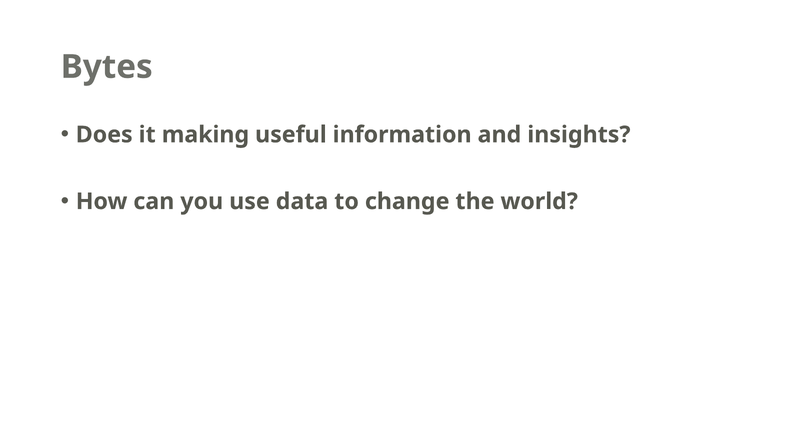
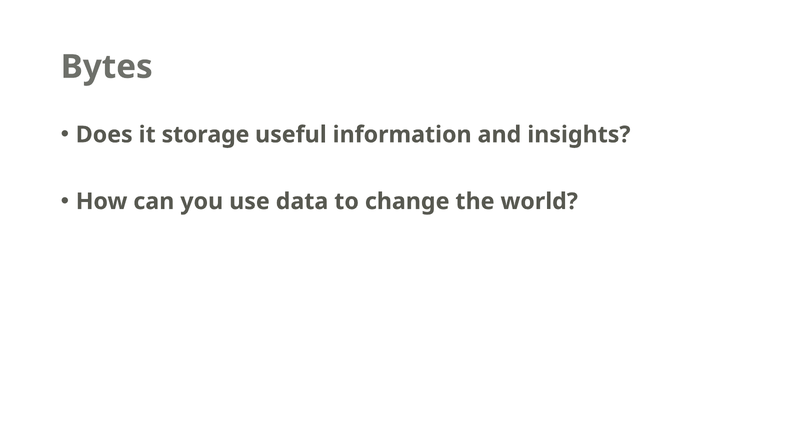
making: making -> storage (206, 135)
